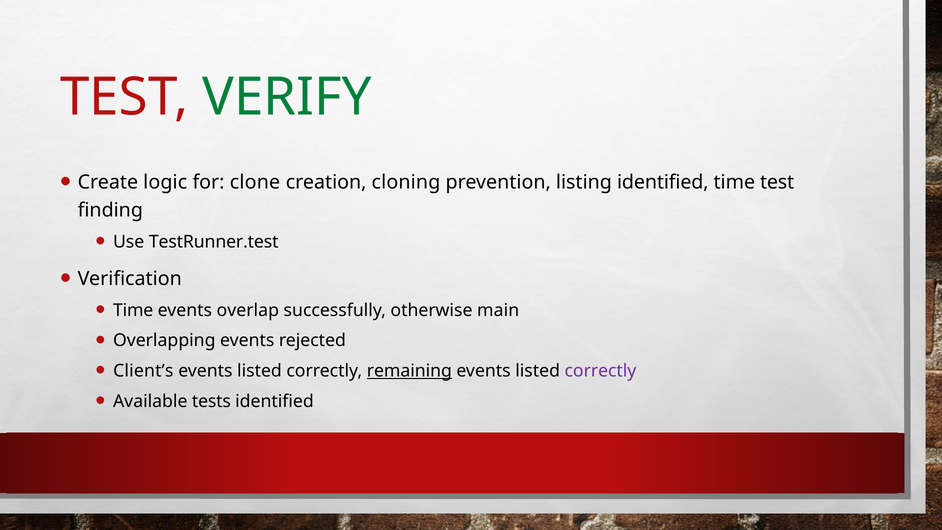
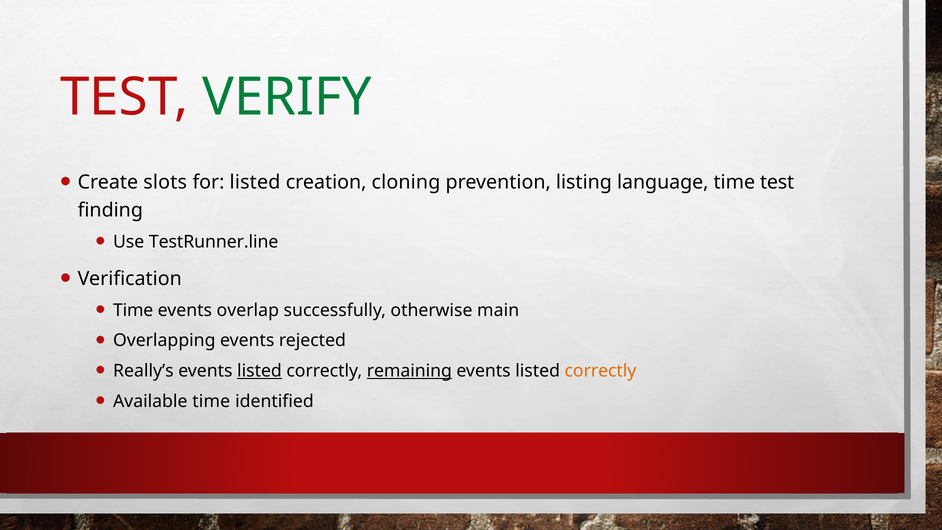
logic: logic -> slots (165, 182)
for clone: clone -> listed (255, 182)
listing identified: identified -> language (663, 182)
TestRunner.test: TestRunner.test -> TestRunner.line (214, 242)
Client’s: Client’s -> Really’s (143, 371)
listed underline: none -> present (259, 371)
correctly colour: purple -> orange (600, 371)
Available tests: tests -> time (211, 401)
